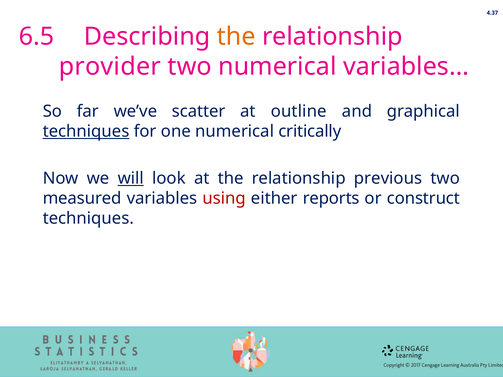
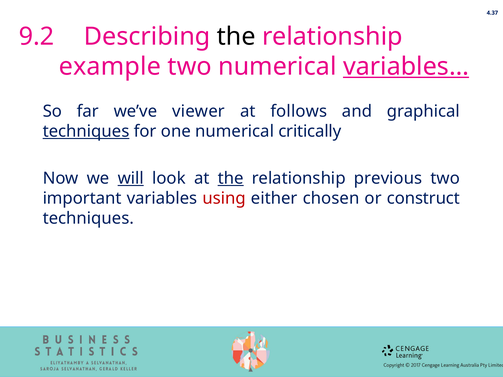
6.5: 6.5 -> 9.2 (37, 36)
the colour: orange -> black (236, 36)
provider: provider -> example (110, 67)
variables… underline: none -> present (406, 67)
scatter: scatter -> viewer (199, 111)
outline: outline -> follows (299, 111)
the underline: none -> present (231, 178)
measured: measured -> important (82, 198)
reports: reports -> chosen (331, 198)
